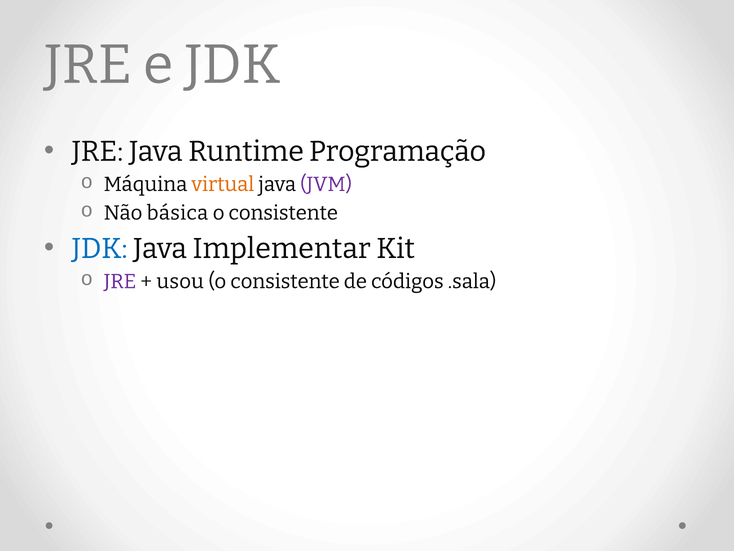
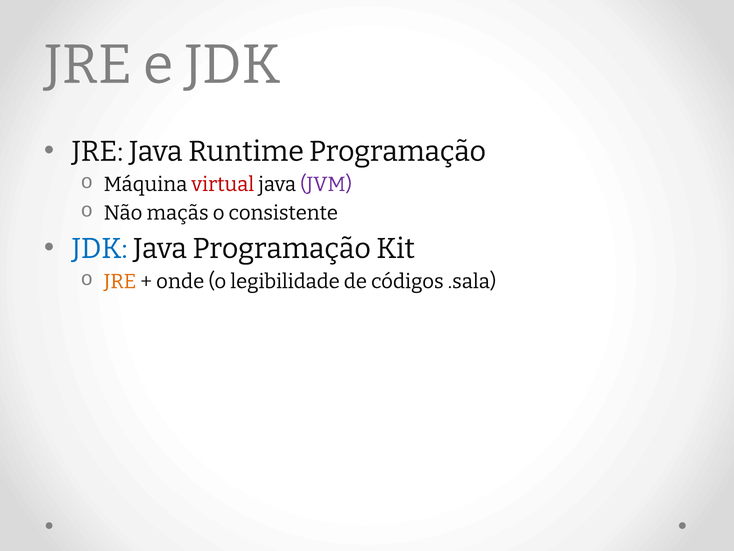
virtual colour: orange -> red (223, 184)
básica: básica -> maçãs (178, 213)
Java Implementar: Implementar -> Programação (282, 248)
JRE colour: purple -> orange (120, 281)
usou: usou -> onde (180, 281)
consistente: consistente -> legibilidade (285, 281)
